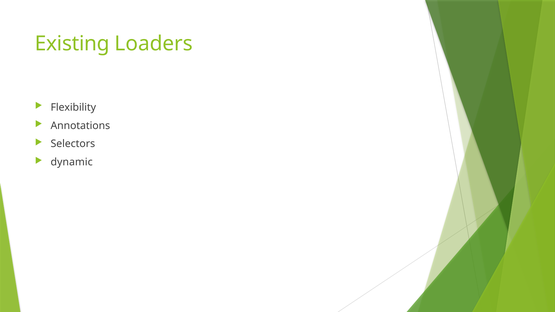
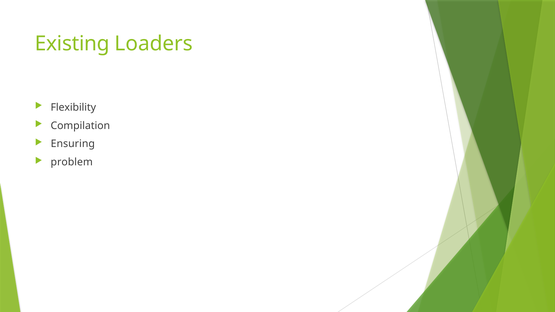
Annotations: Annotations -> Compilation (80, 126)
Selectors: Selectors -> Ensuring (73, 144)
dynamic: dynamic -> problem (72, 162)
